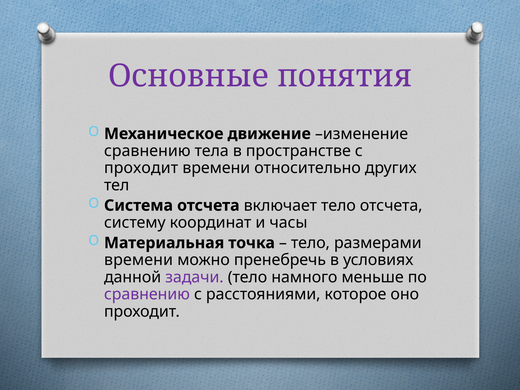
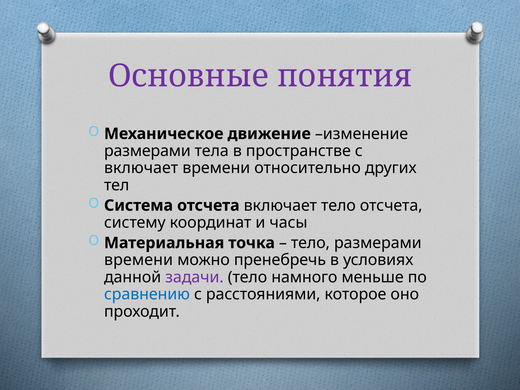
сравнению: сравнению -> размерами (147, 151)
проходит: проходит -> включает (141, 168)
сравнению colour: purple -> blue (147, 294)
